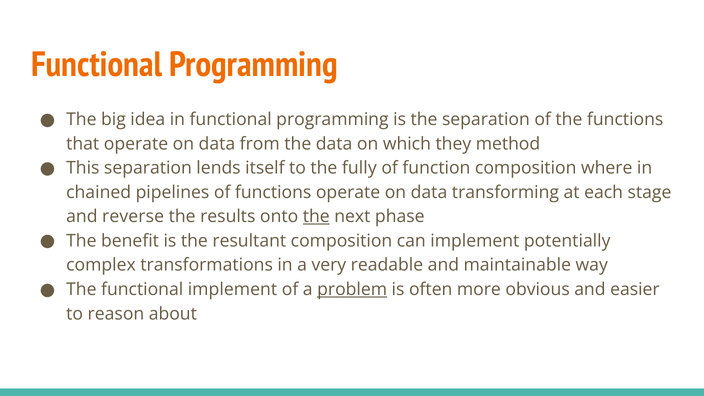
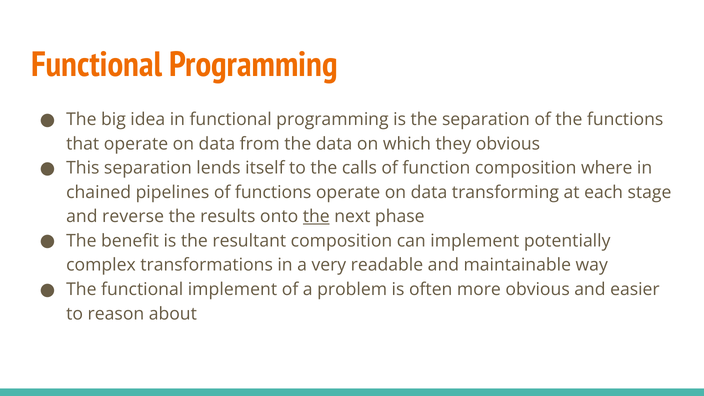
they method: method -> obvious (508, 144)
fully: fully -> calls (359, 168)
problem underline: present -> none (352, 289)
